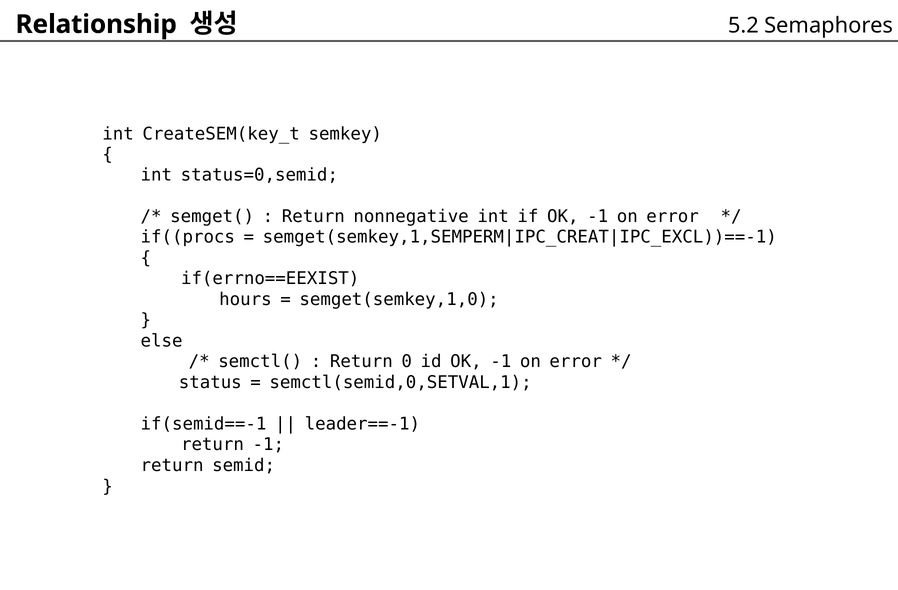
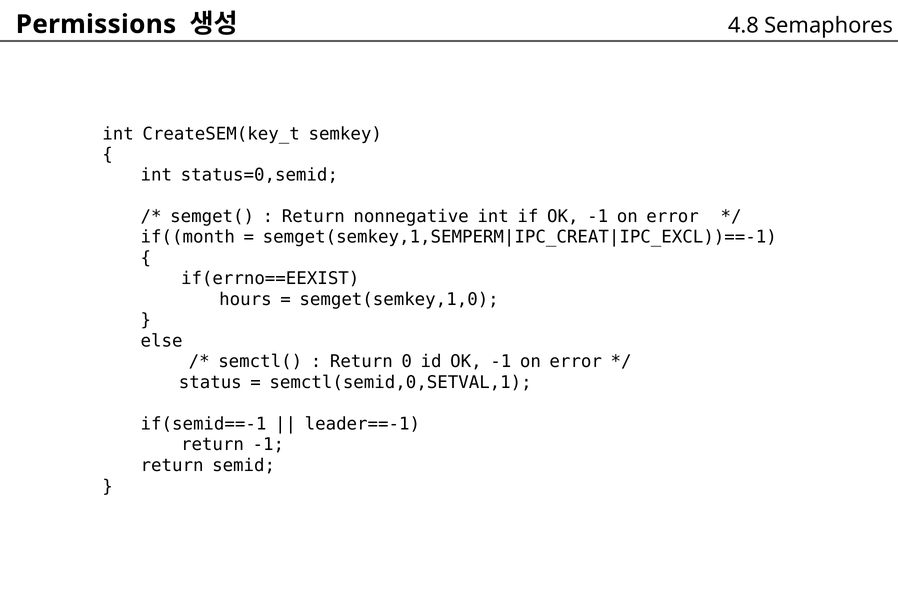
Relationship: Relationship -> Permissions (96, 24)
5.2: 5.2 -> 4.8 (743, 26)
if((procs: if((procs -> if((month (188, 237)
